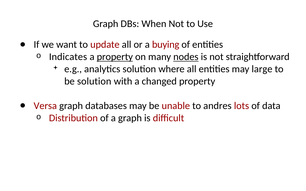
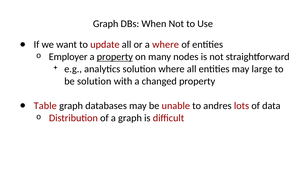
a buying: buying -> where (166, 45)
Indicates: Indicates -> Employer (68, 57)
nodes underline: present -> none (186, 57)
Versa: Versa -> Table (45, 106)
